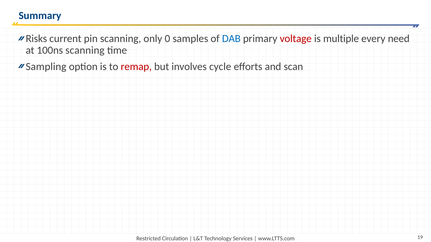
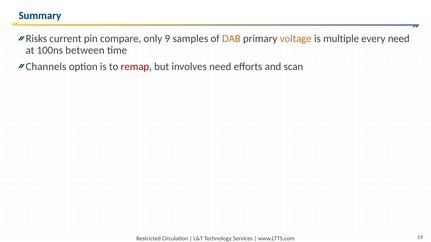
pin scanning: scanning -> compare (121, 39)
0: 0 -> 9 (167, 39)
DAB colour: blue -> orange (231, 39)
voltage colour: red -> orange (296, 39)
100ns scanning: scanning -> between (85, 50)
Sampling: Sampling -> Channels (46, 67)
involves cycle: cycle -> need (220, 67)
